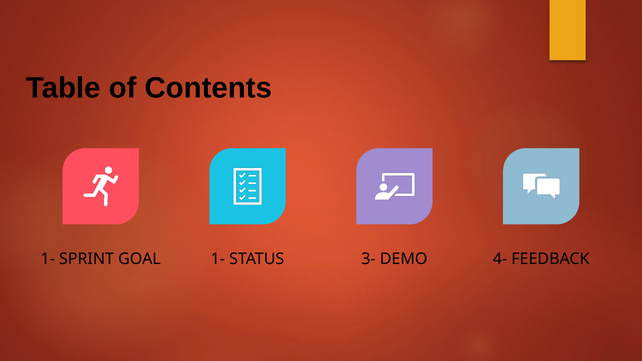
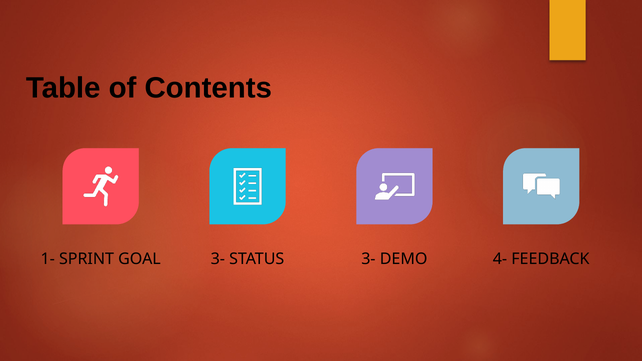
GOAL 1-: 1- -> 3- (218, 259)
